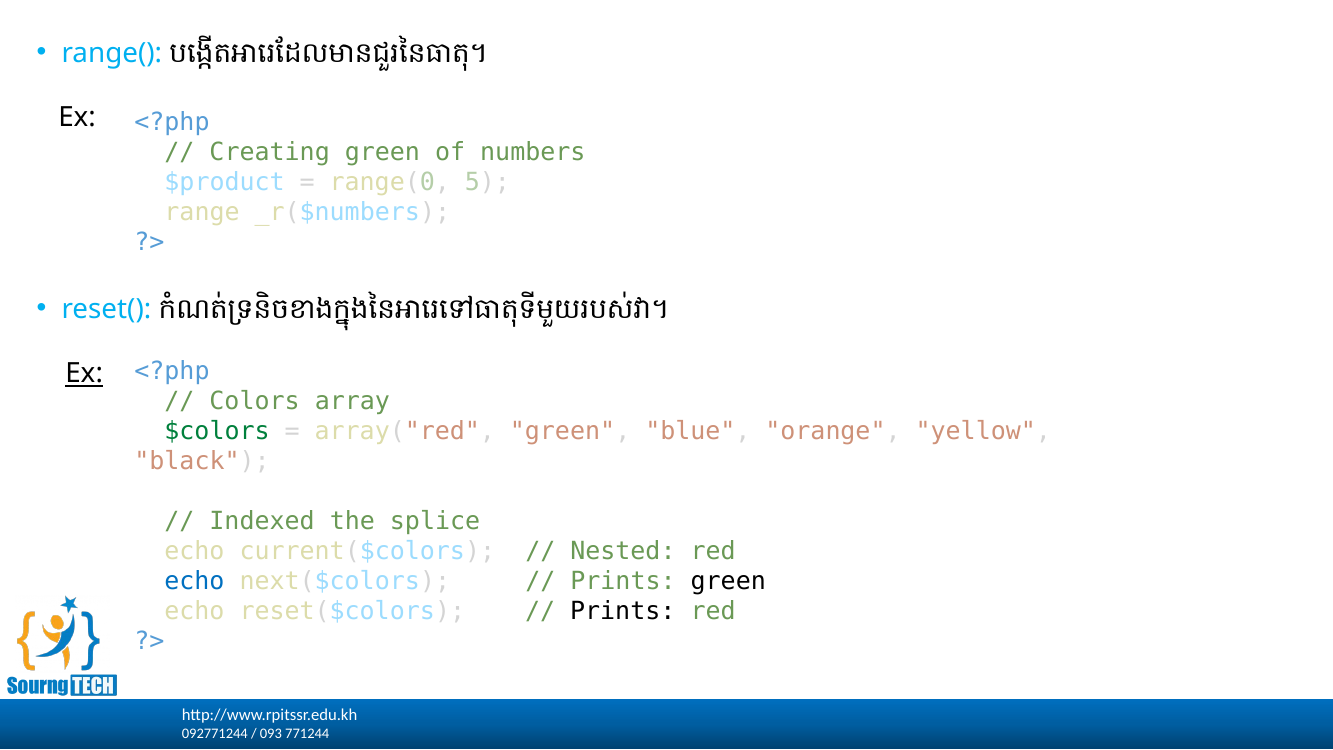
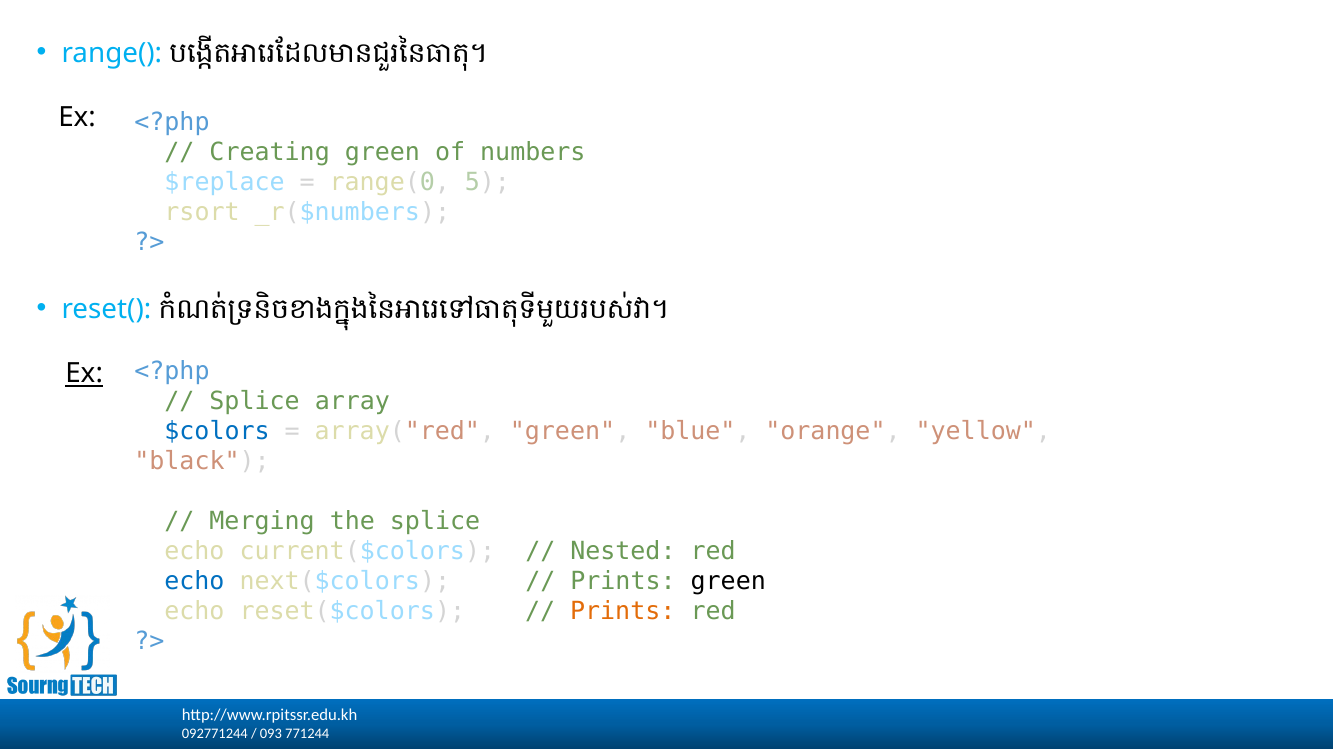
$product: $product -> $replace (225, 182)
range: range -> rsort (202, 212)
Colors: Colors -> Splice (255, 401)
$colors colour: green -> blue (217, 431)
Indexed: Indexed -> Merging (262, 521)
Prints colour: black -> orange (623, 611)
